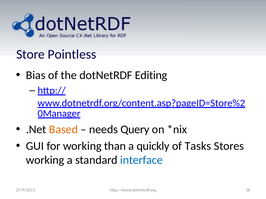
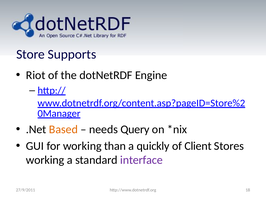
Pointless: Pointless -> Supports (72, 54)
Bias: Bias -> Riot (36, 75)
Editing: Editing -> Engine (151, 75)
Tasks: Tasks -> Client (198, 146)
interface colour: blue -> purple (141, 160)
